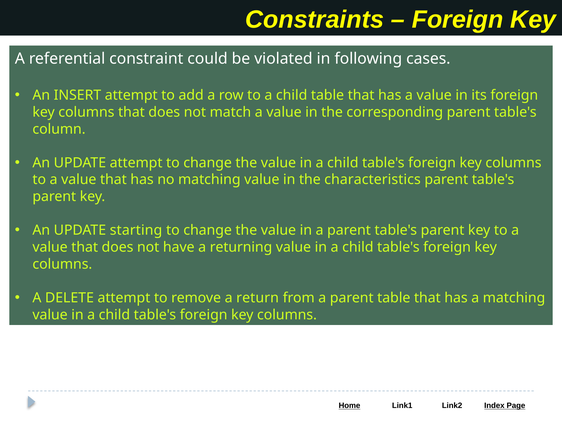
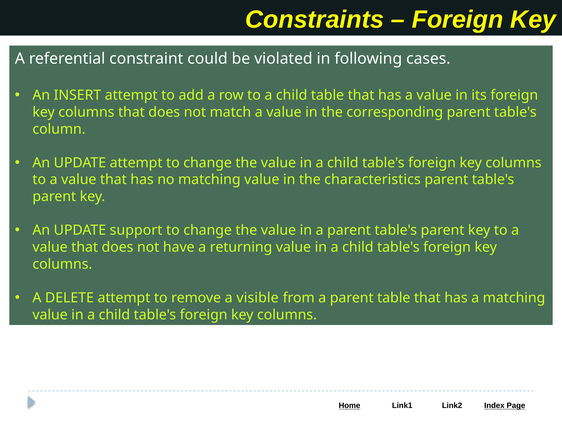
starting: starting -> support (136, 230)
return: return -> visible (258, 297)
